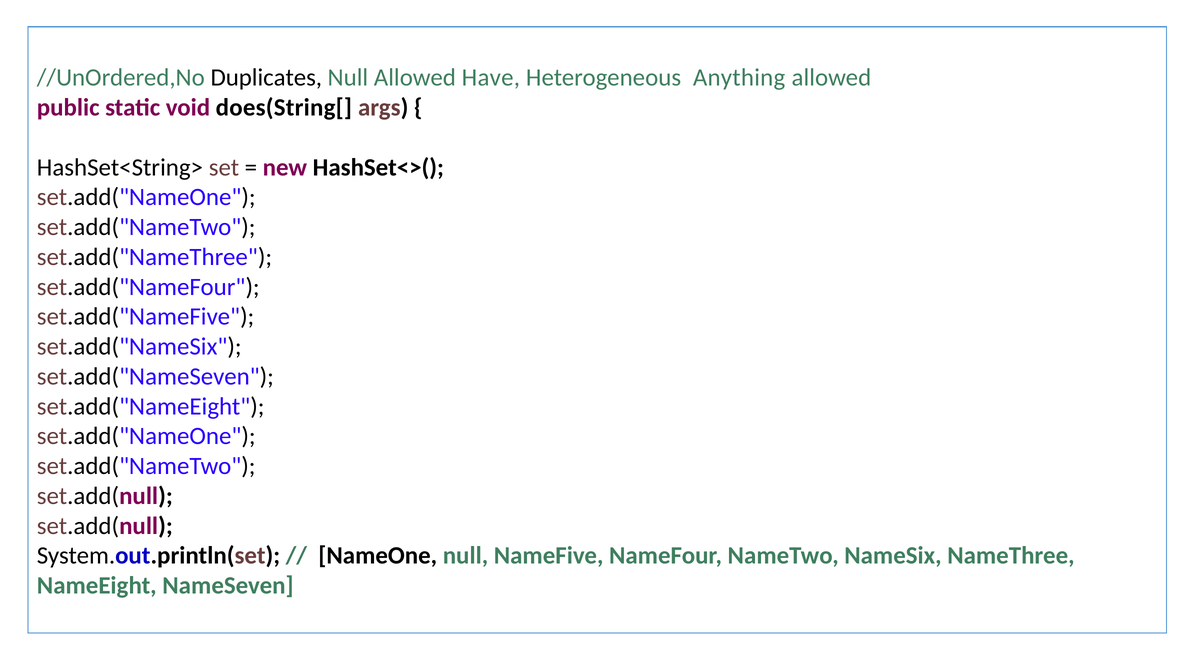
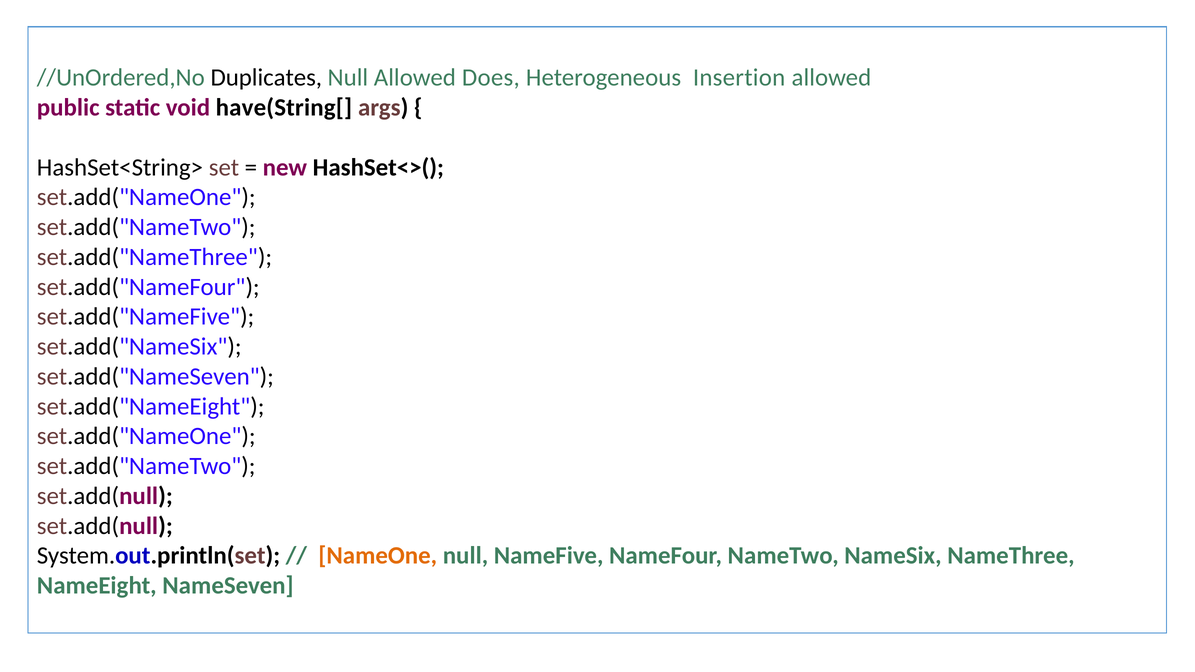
Have: Have -> Does (491, 78)
Anything: Anything -> Insertion (739, 78)
does(String[: does(String[ -> have(String[ (284, 108)
NameOne colour: black -> orange (378, 556)
